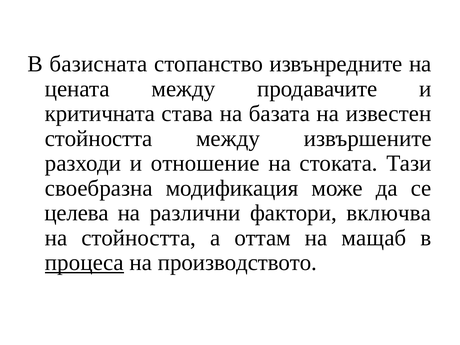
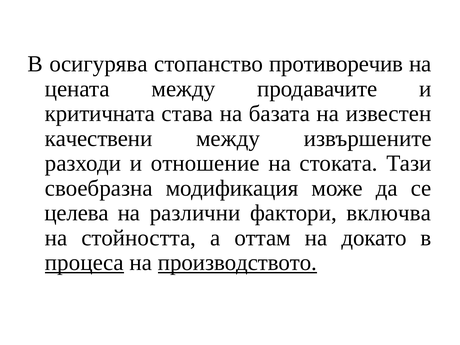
базисната: базисната -> осигурява (99, 64)
извънредните: извънредните -> противоречив (336, 64)
стойността: стойността -> качествени (99, 138)
мащаб: мащаб -> докато (374, 238)
производството underline: none -> present (237, 263)
